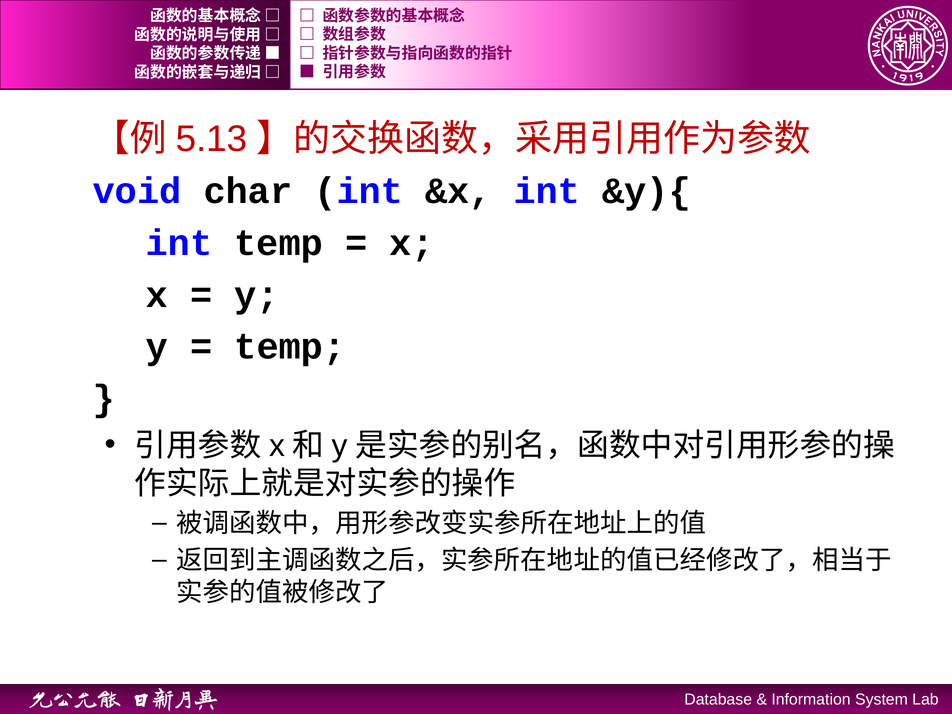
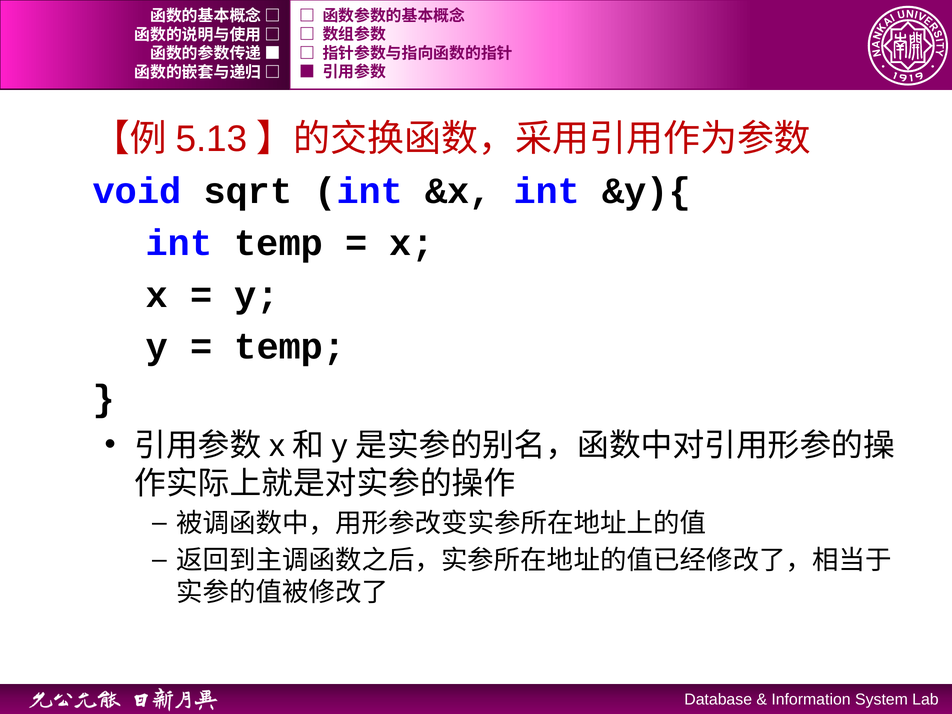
char: char -> sqrt (248, 191)
